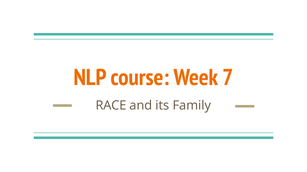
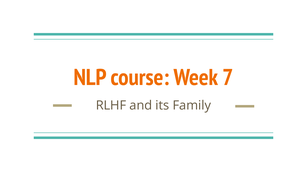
RACE: RACE -> RLHF (111, 106)
